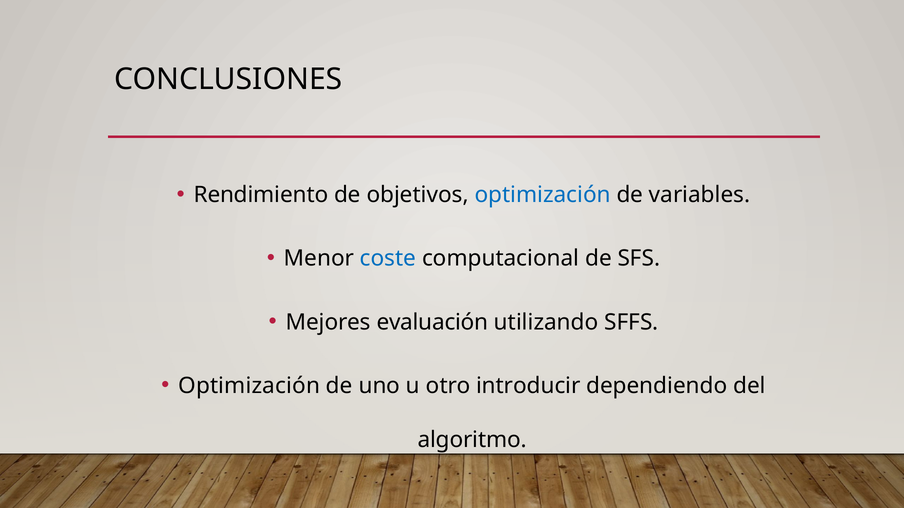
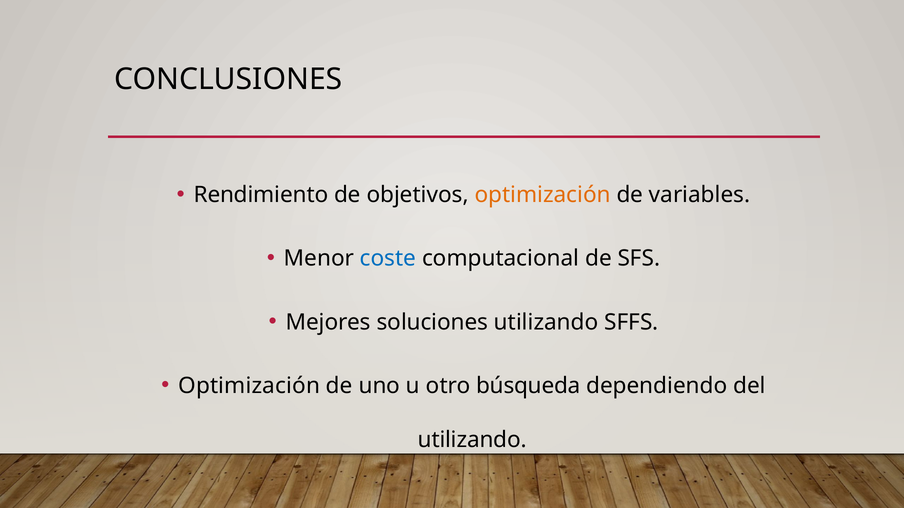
optimización colour: blue -> orange (543, 195)
evaluación: evaluación -> soluciones (432, 322)
introducir: introducir -> búsqueda (528, 386)
algoritmo: algoritmo -> utilizando (472, 440)
